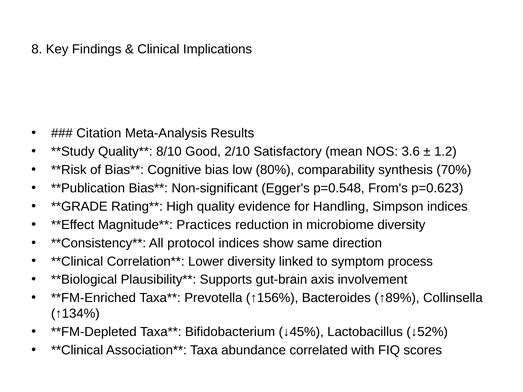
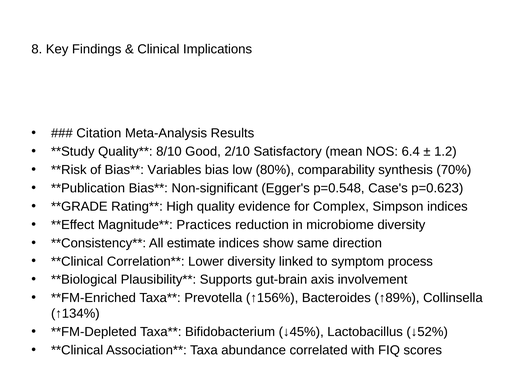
3.6: 3.6 -> 6.4 (411, 152)
Cognitive: Cognitive -> Variables (174, 170)
From's: From's -> Case's (388, 188)
Handling: Handling -> Complex (341, 207)
protocol: protocol -> estimate (191, 243)
